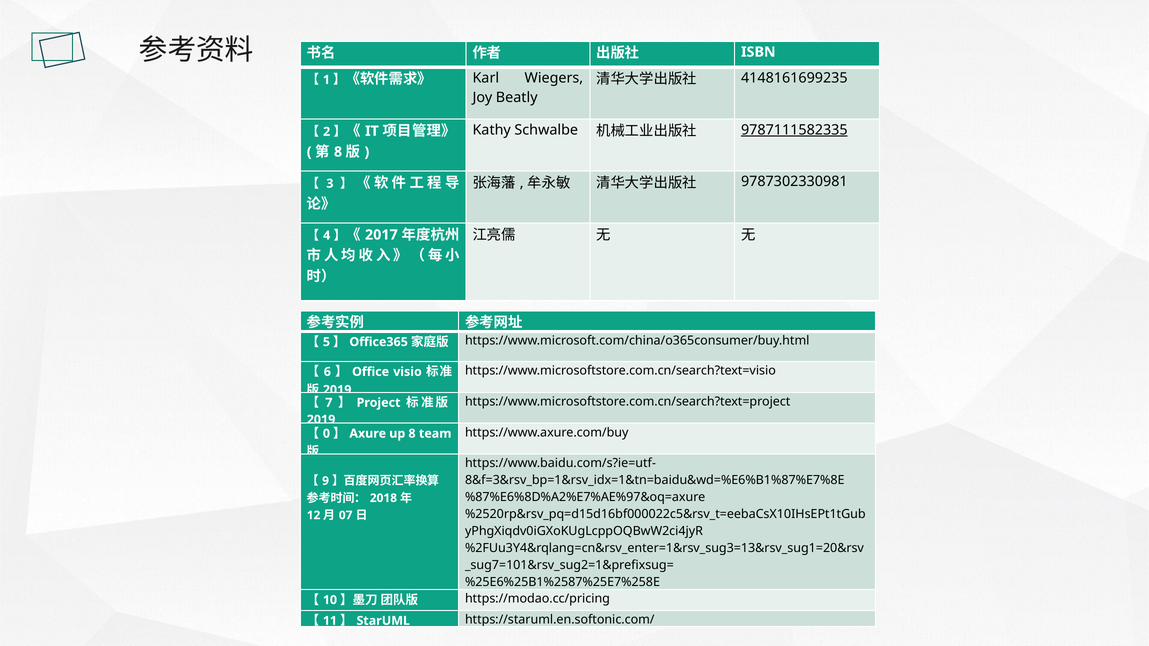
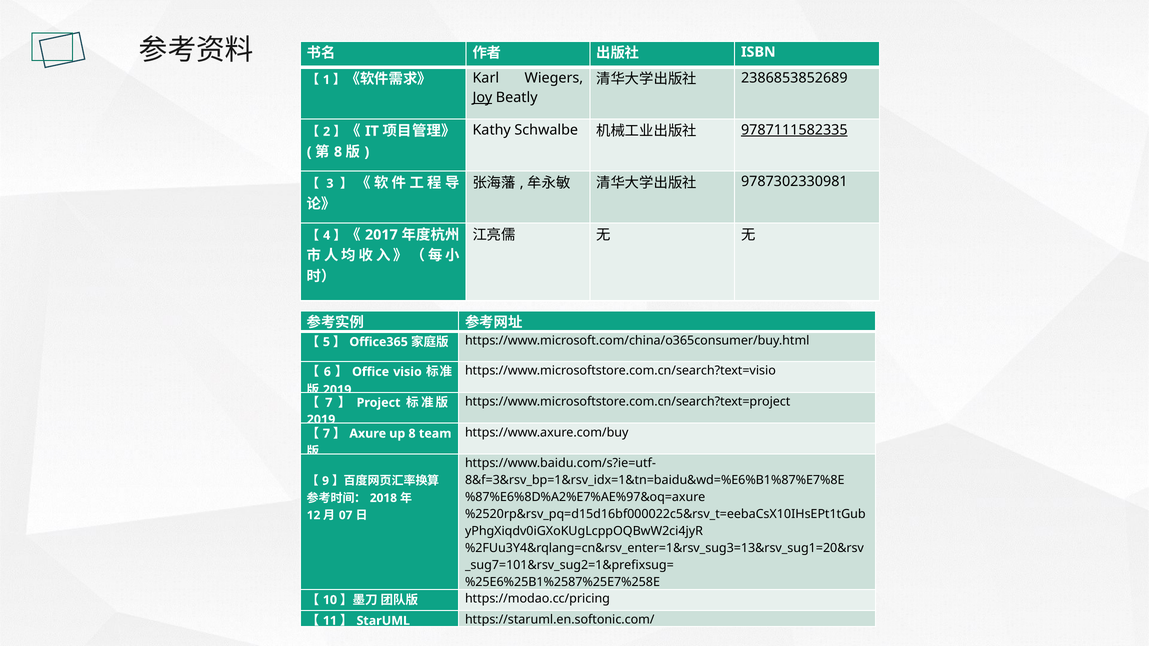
4148161699235: 4148161699235 -> 2386853852689 (794, 78)
Joy underline: none -> present (482, 97)
0: 0 -> 7 (326, 434)
